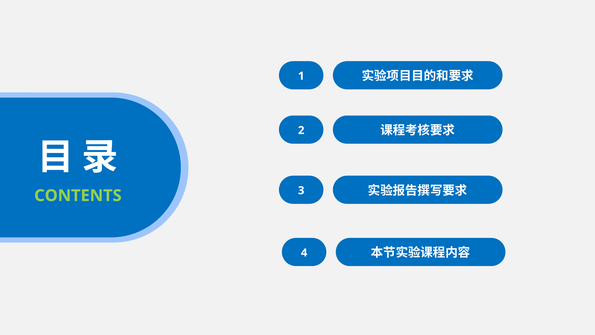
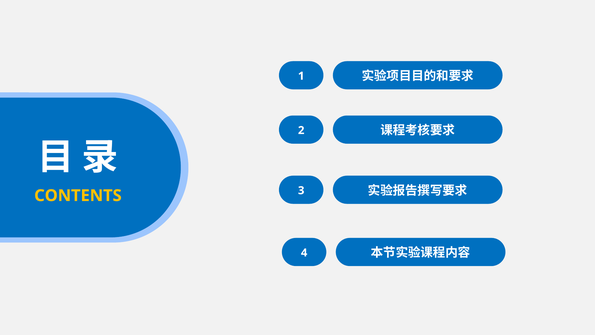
CONTENTS colour: light green -> yellow (78, 195)
